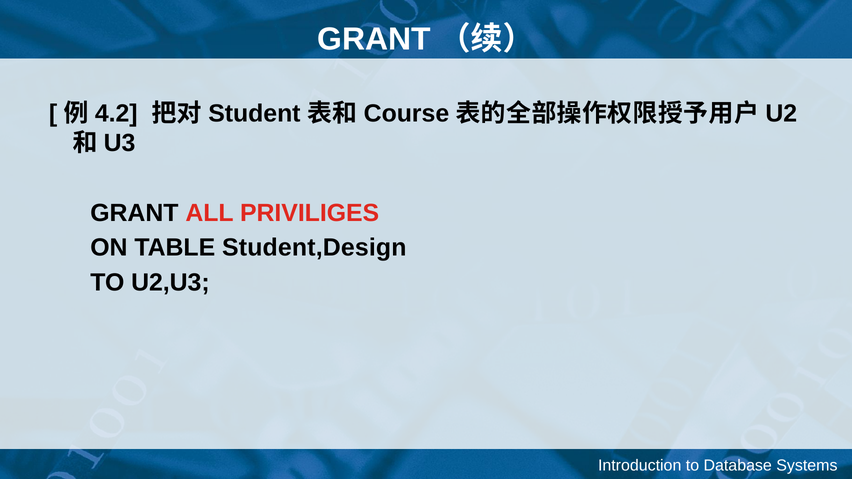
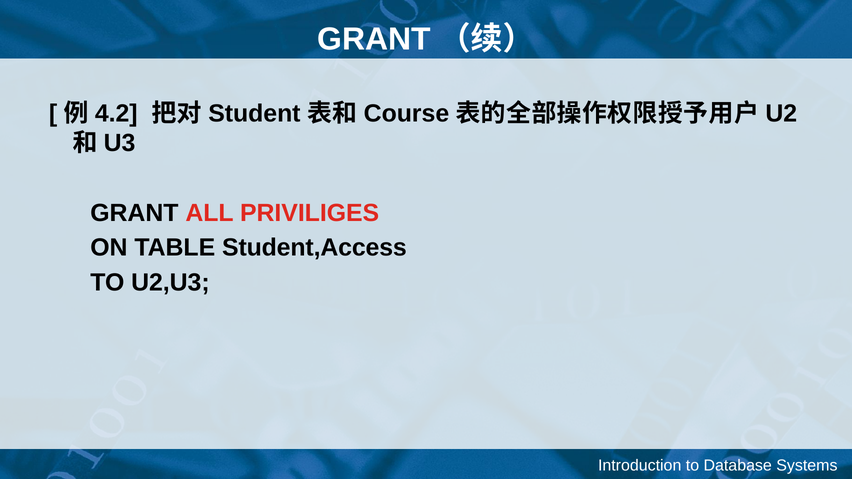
Student,Design: Student,Design -> Student,Access (314, 248)
